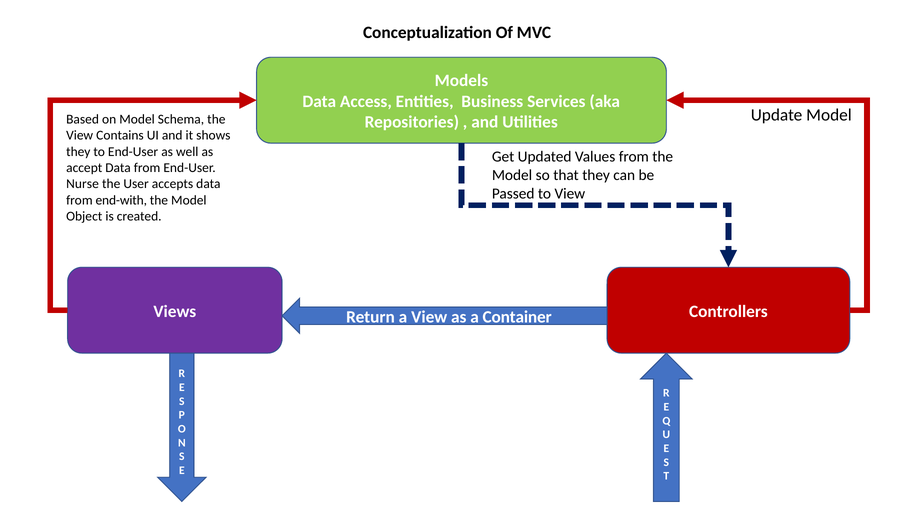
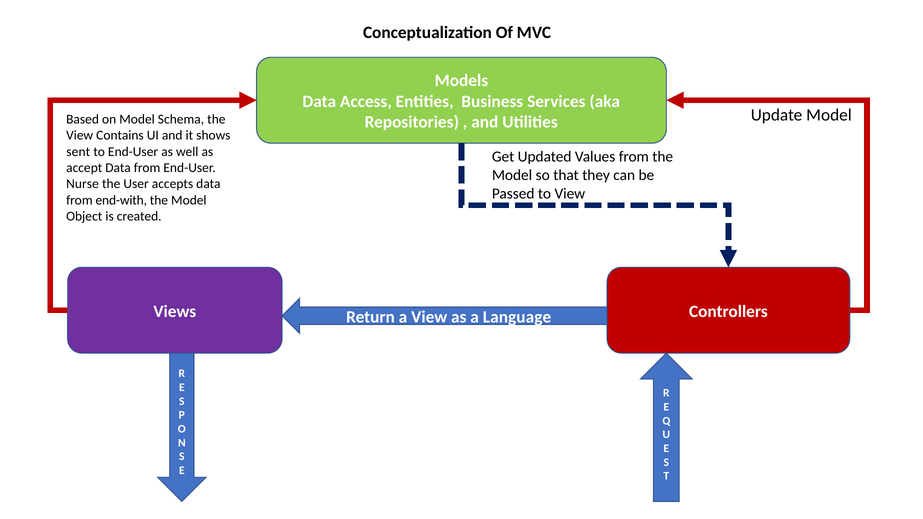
they: they -> sent (78, 152)
Container: Container -> Language (517, 317)
